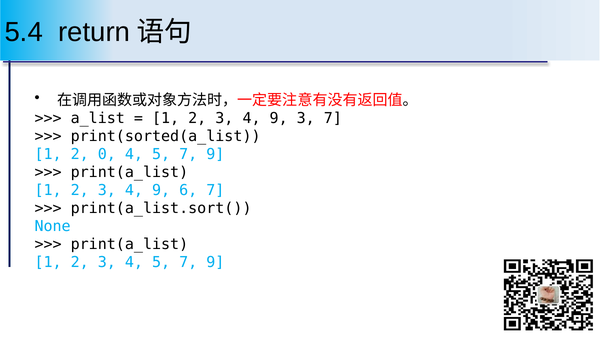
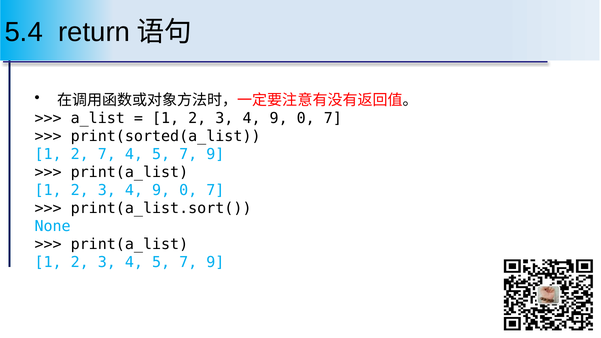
3: 3 -> 0 (306, 118)
2 0: 0 -> 7 (107, 154)
6: 6 -> 0 (188, 190)
